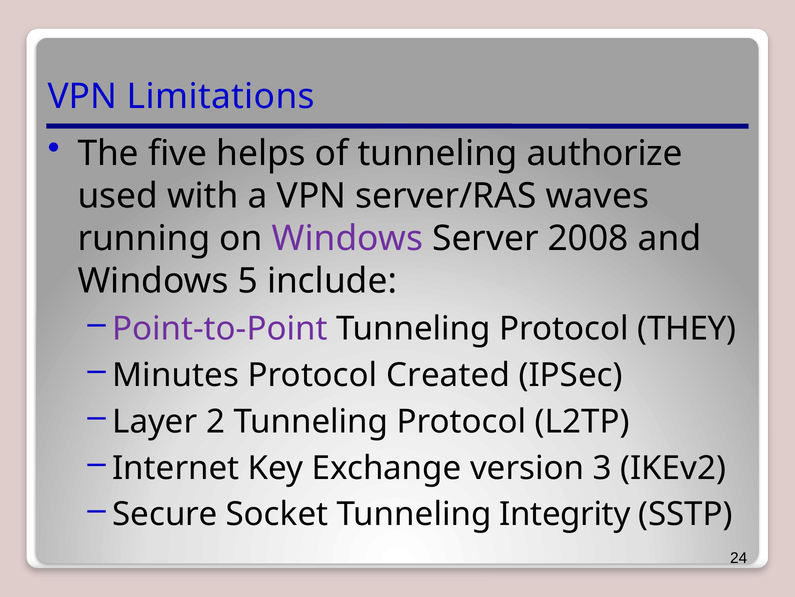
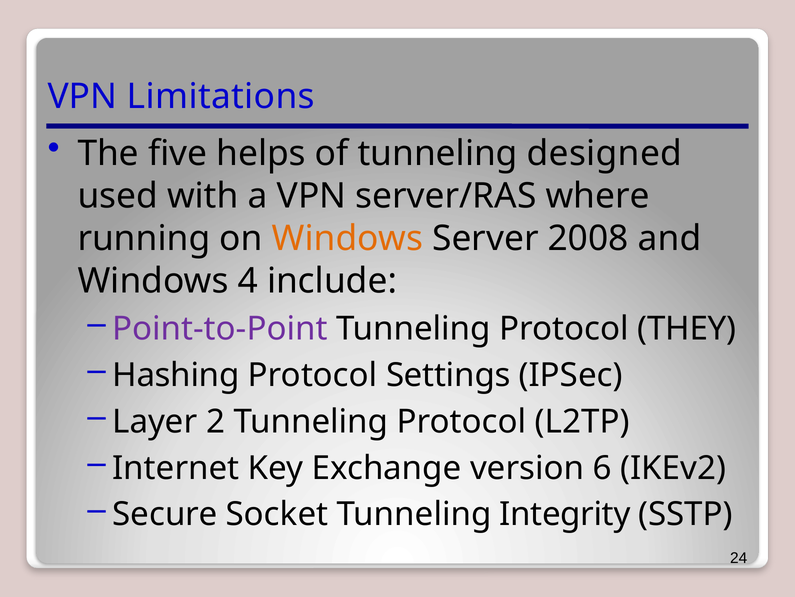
authorize: authorize -> designed (605, 154)
waves: waves -> where (598, 196)
Windows colour: purple -> orange (348, 238)
5: 5 -> 4 (248, 281)
Minutes: Minutes -> Hashing (176, 375)
Created: Created -> Settings (448, 375)
3: 3 -> 6 (602, 467)
